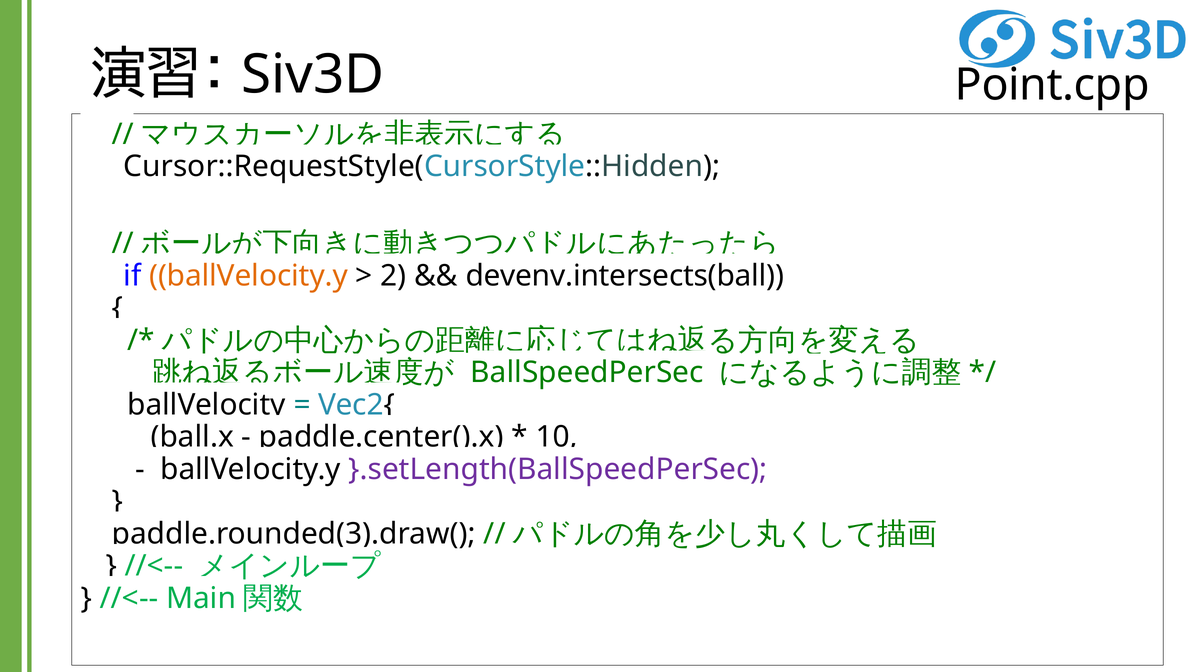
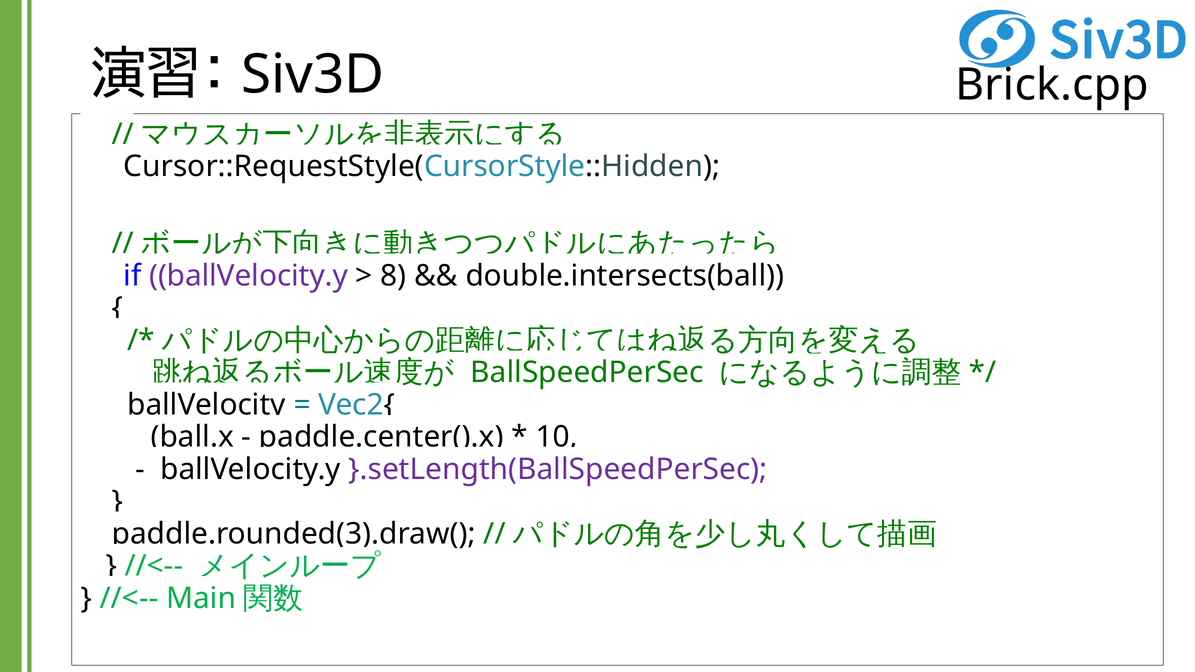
Point.cpp: Point.cpp -> Brick.cpp (1052, 85)
ballVelocity.y colour: orange -> purple (248, 276)
2: 2 -> 8 (393, 276)
devenv.intersects(ball: devenv.intersects(ball -> double.intersects(ball (625, 276)
